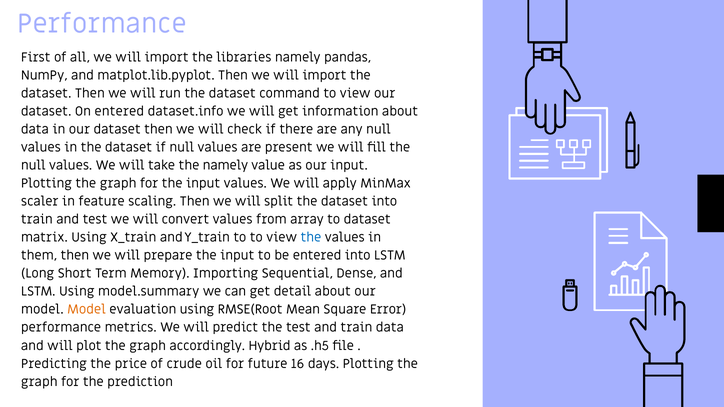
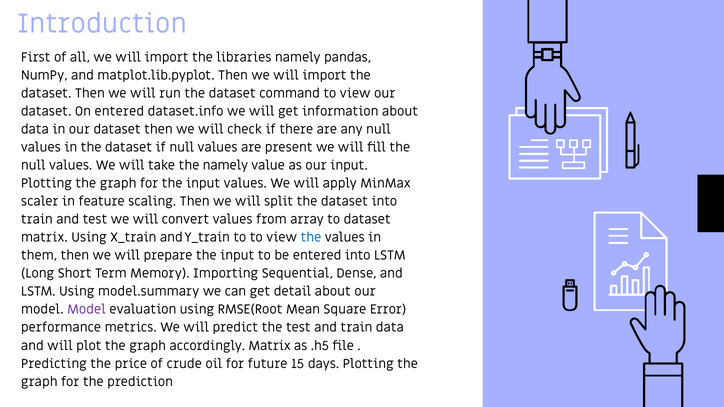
Performance: Performance -> Introduction (102, 24)
Model colour: orange -> purple (87, 310)
accordingly Hybrid: Hybrid -> Matrix (270, 346)
16: 16 -> 15 (298, 364)
